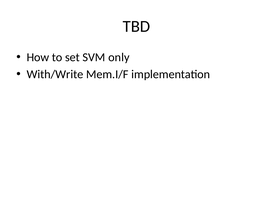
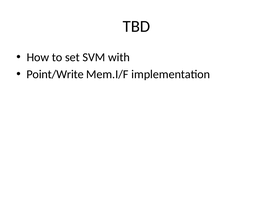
only: only -> with (119, 57)
With/Write: With/Write -> Point/Write (55, 74)
